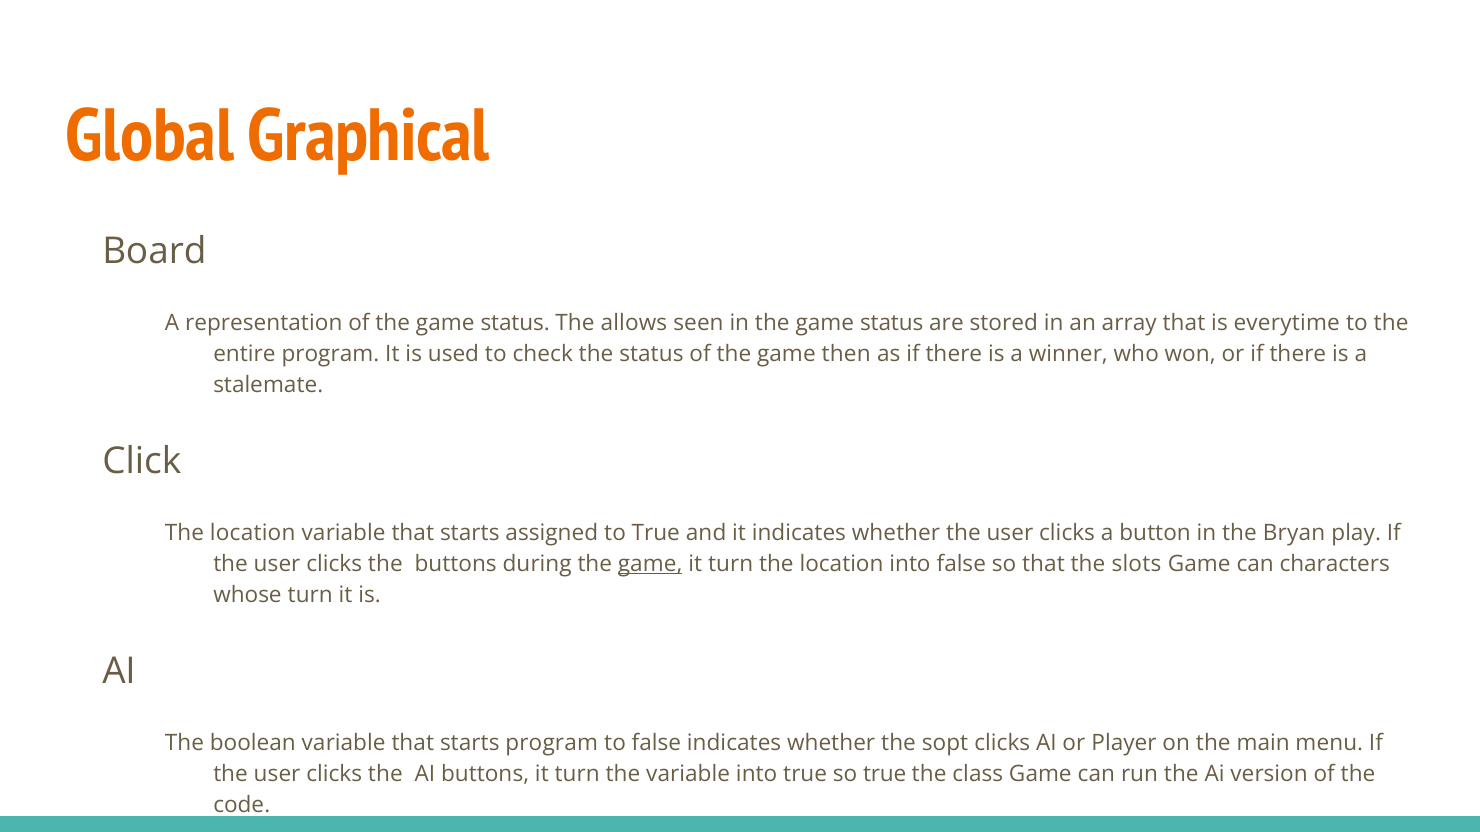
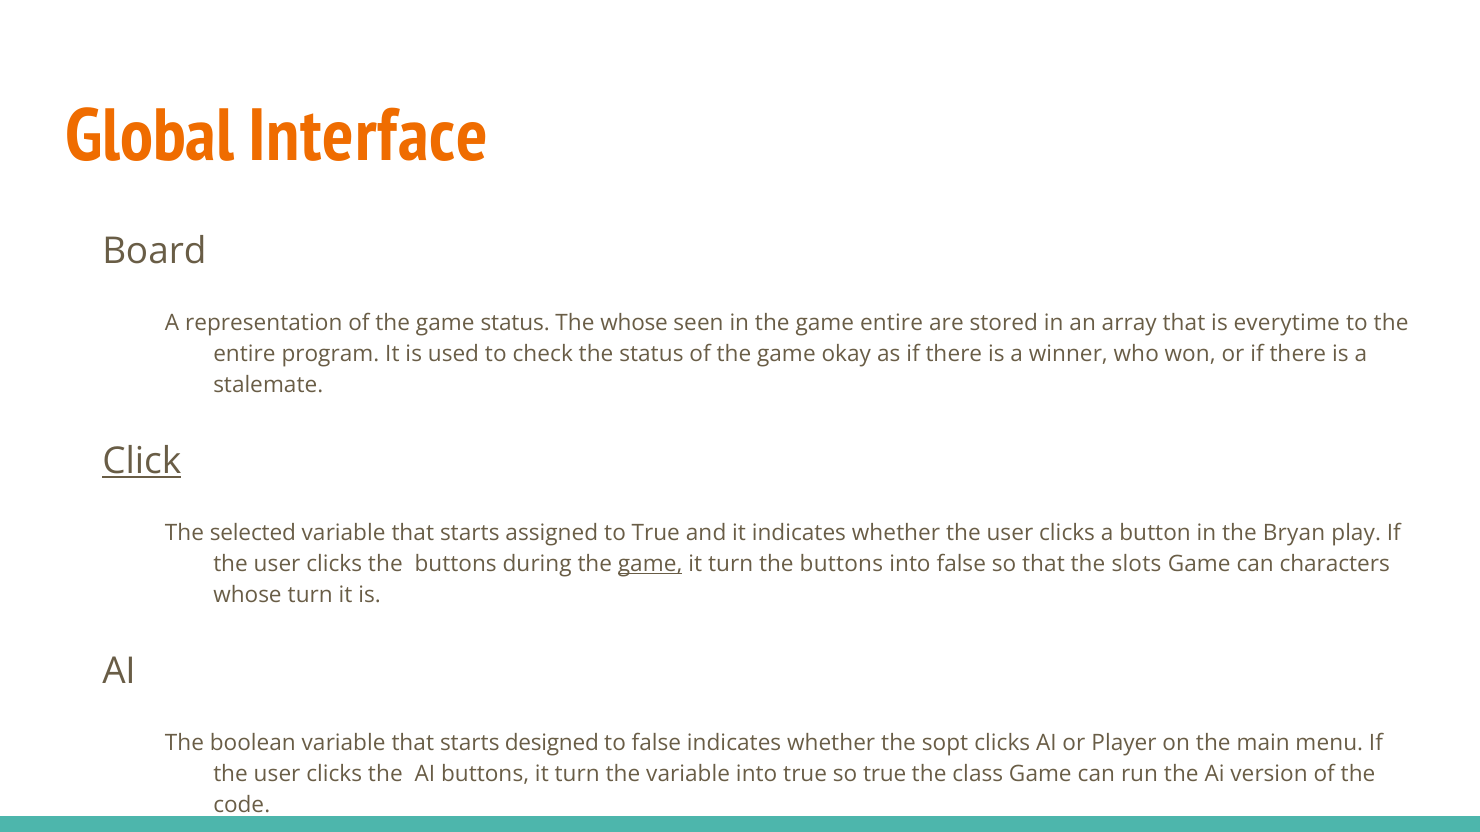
Graphical: Graphical -> Interface (368, 136)
The allows: allows -> whose (634, 323)
in the game status: status -> entire (892, 323)
then: then -> okay (846, 354)
Click underline: none -> present (142, 462)
location: location -> selected (253, 533)
turn the location: location -> buttons (841, 564)
starts program: program -> designed (552, 743)
